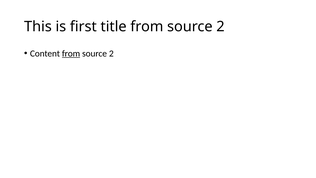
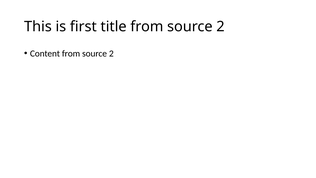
from underline: present -> none (71, 53)
